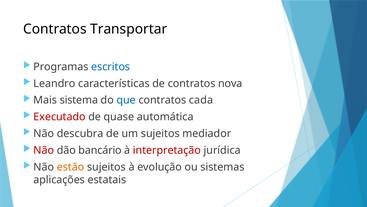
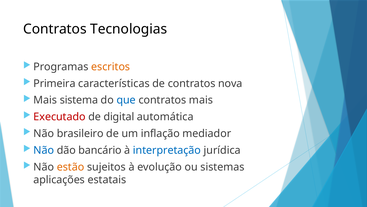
Transportar: Transportar -> Tecnologias (129, 29)
escritos colour: blue -> orange (111, 67)
Leandro: Leandro -> Primeira (54, 83)
contratos cada: cada -> mais (201, 100)
quase: quase -> digital (119, 117)
descubra: descubra -> brasileiro (80, 133)
um sujeitos: sujeitos -> inflação (160, 133)
Não colour: red -> blue (44, 150)
interpretação colour: red -> blue (167, 150)
